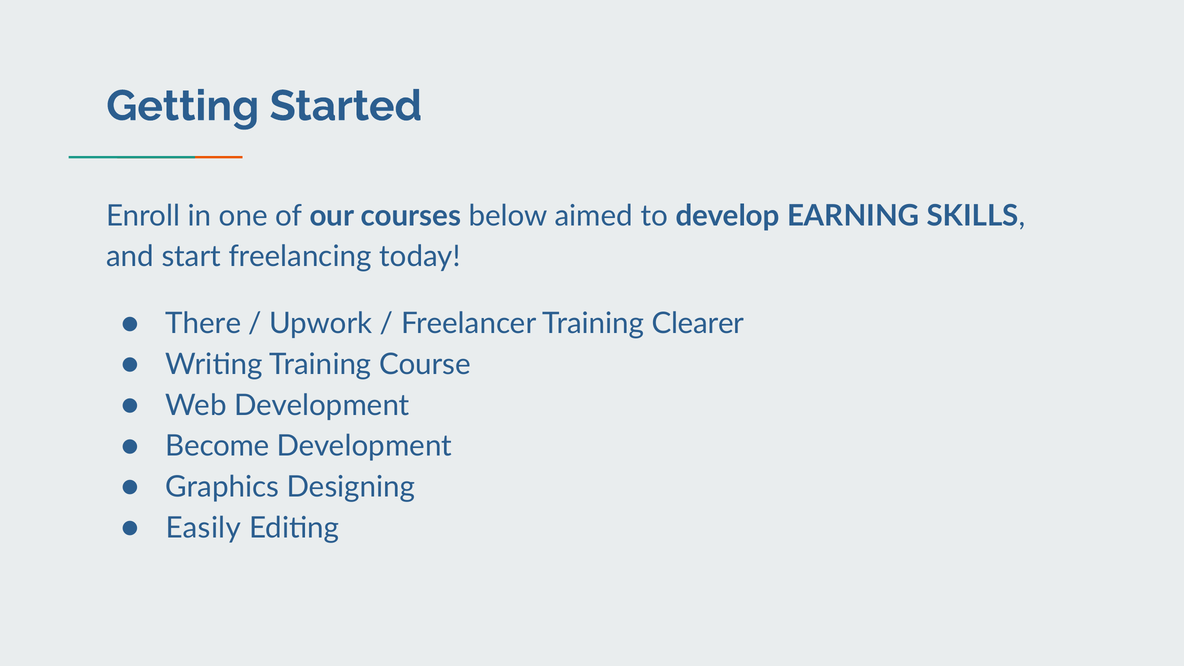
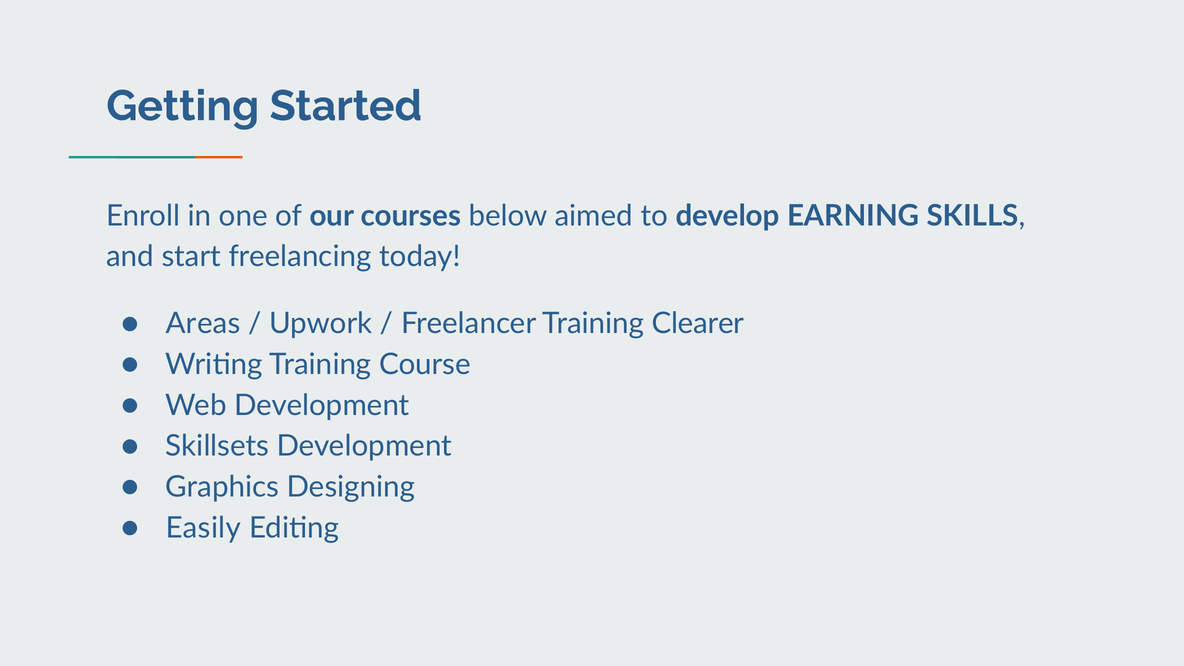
There: There -> Areas (203, 324)
Become: Become -> Skillsets (217, 446)
